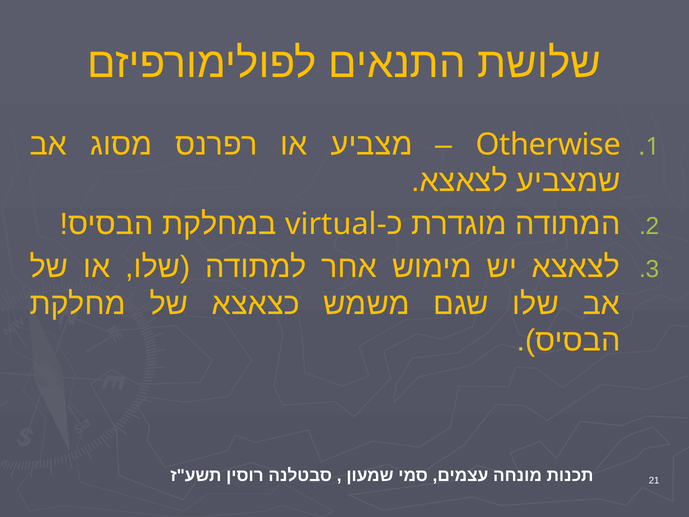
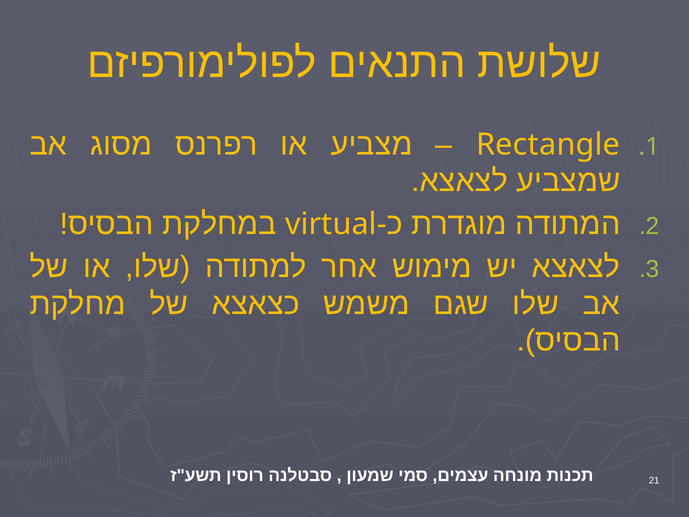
Otherwise: Otherwise -> Rectangle (548, 145)
